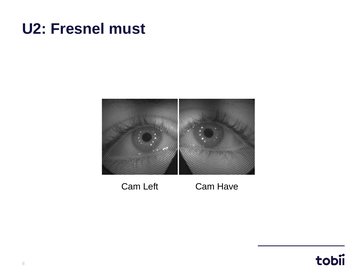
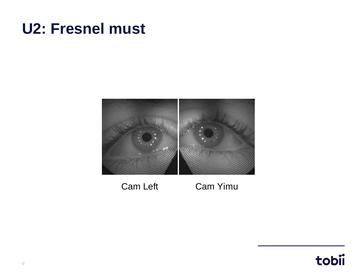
Have: Have -> Yimu (228, 187)
